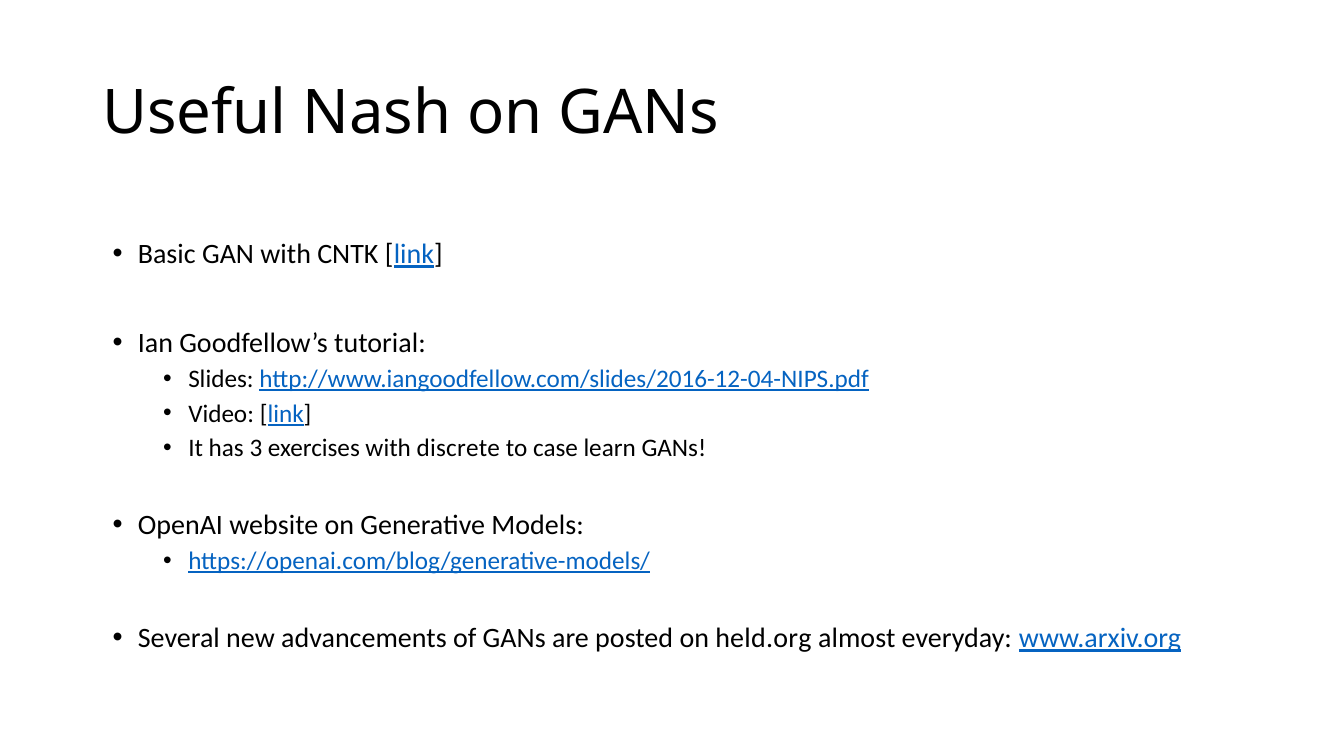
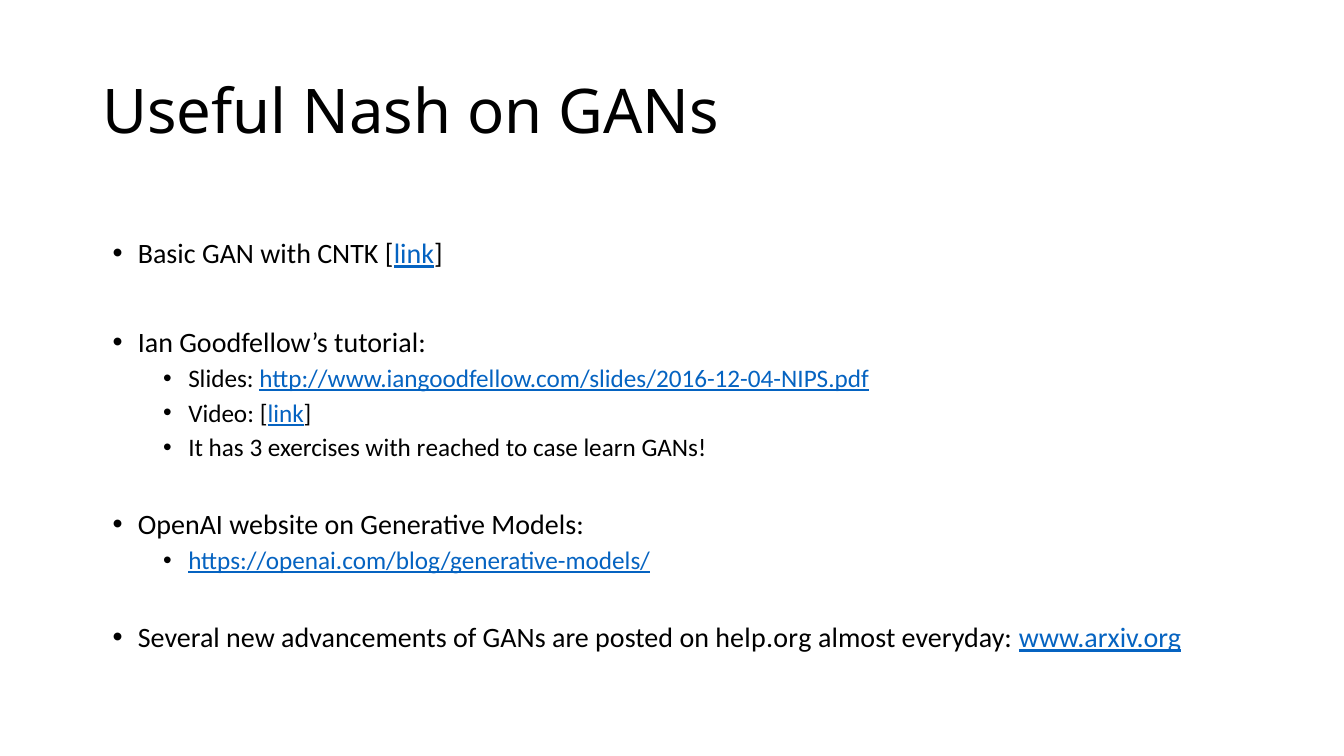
discrete: discrete -> reached (458, 448)
held.org: held.org -> help.org (763, 639)
